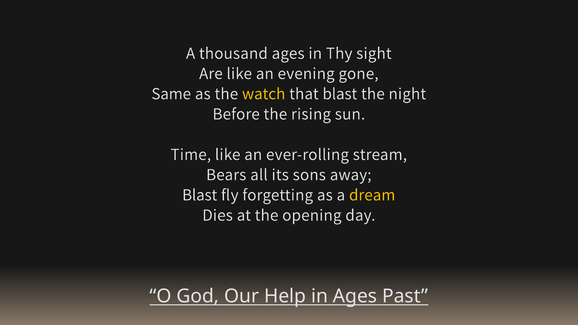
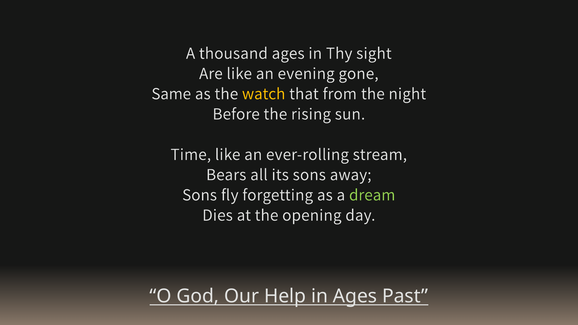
that blast: blast -> from (340, 94)
Blast: Blast -> Sons (200, 195)
dream colour: yellow -> light green (372, 195)
